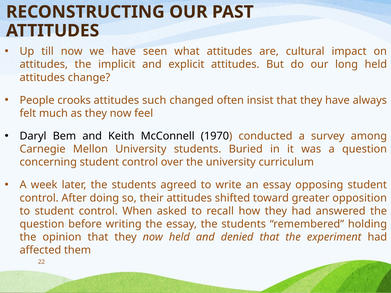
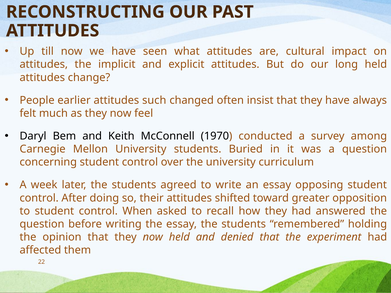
crooks: crooks -> earlier (74, 100)
